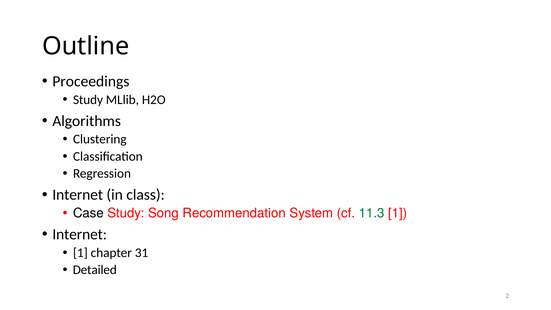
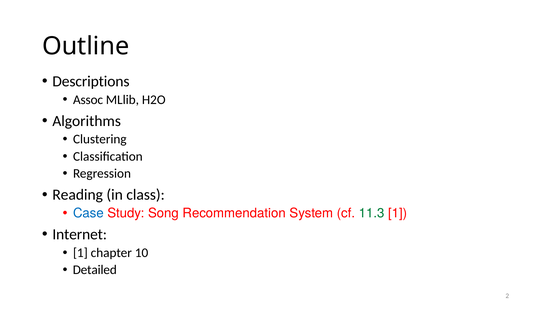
Proceedings: Proceedings -> Descriptions (91, 81)
Study: Study -> Assoc (88, 100)
Internet: Internet -> Reading (78, 195)
Case colour: black -> blue (88, 213)
31: 31 -> 10 (142, 253)
